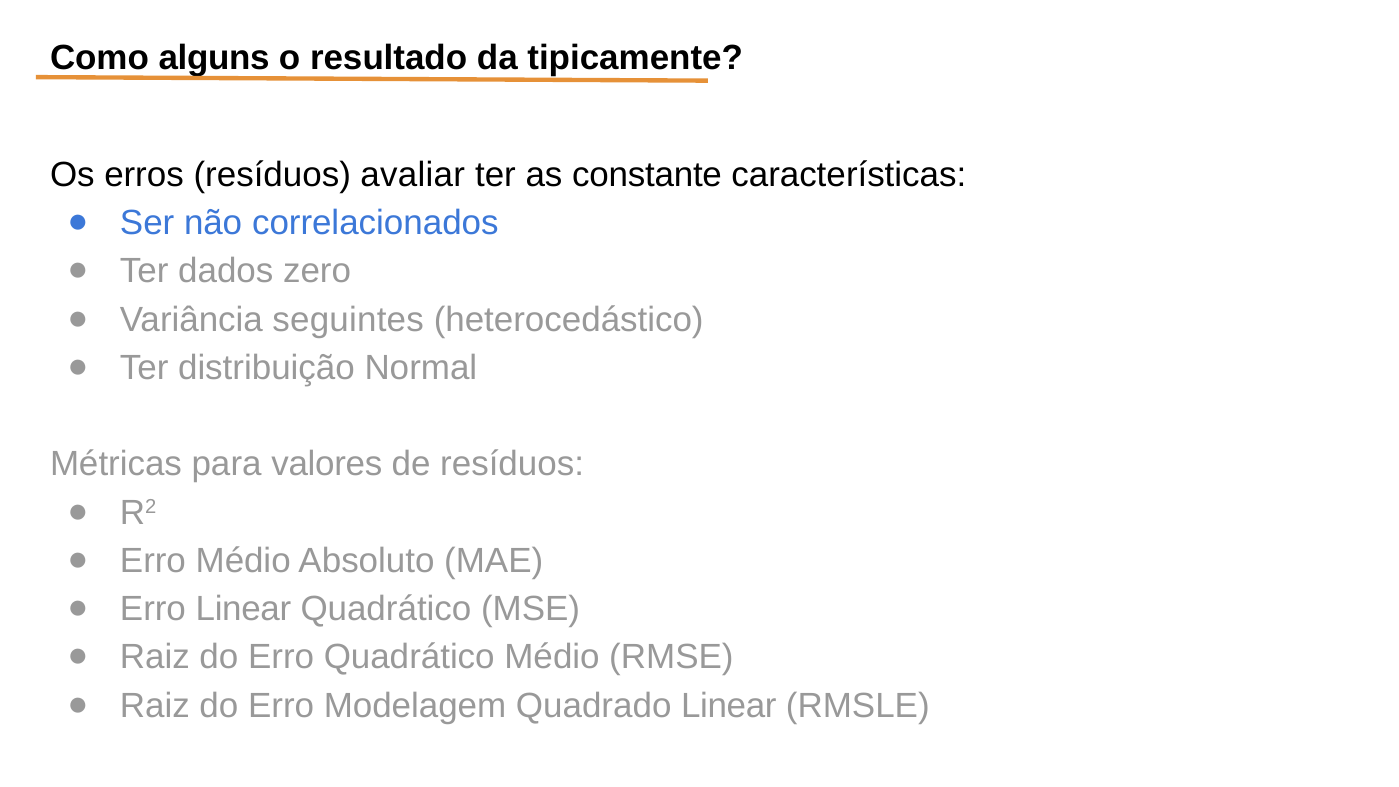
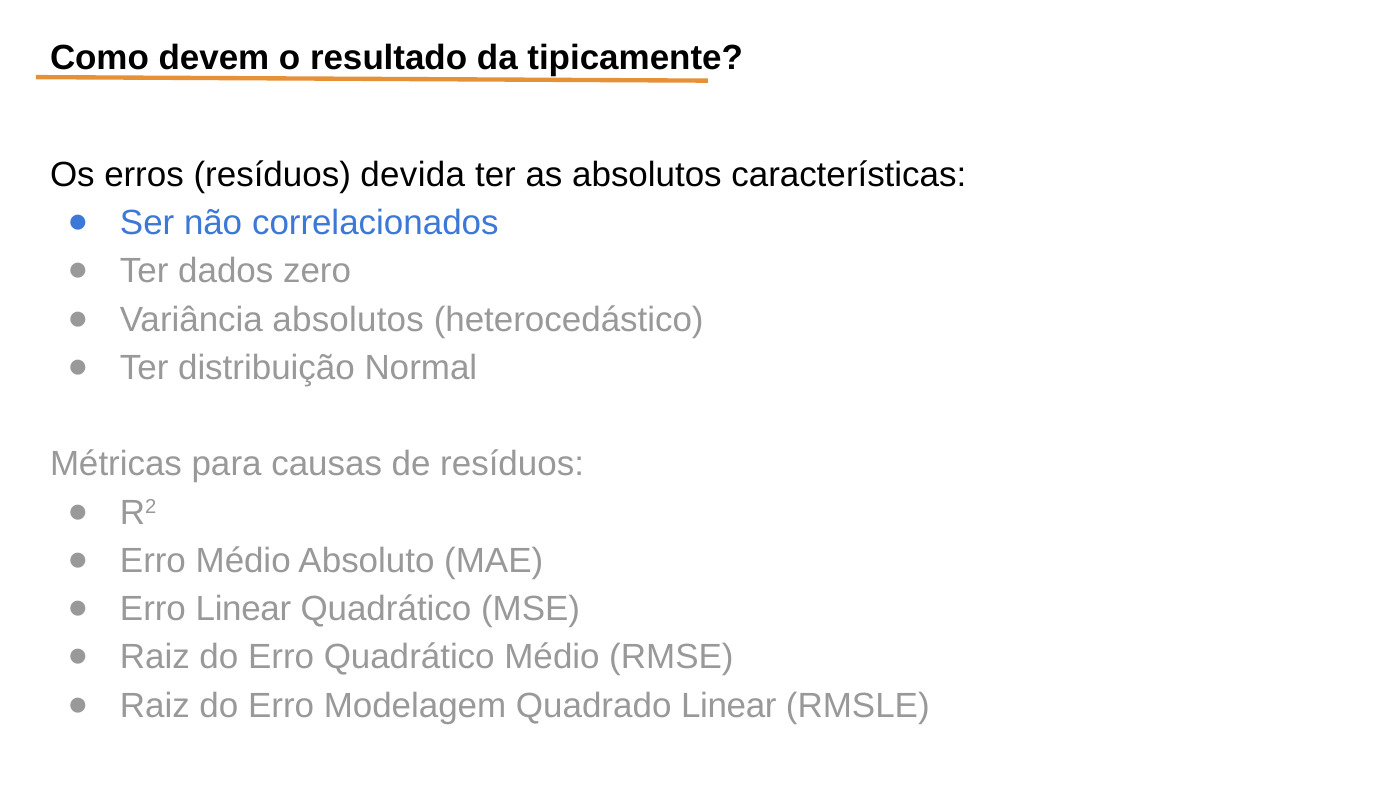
alguns: alguns -> devem (214, 58)
avaliar: avaliar -> devida (413, 175)
as constante: constante -> absolutos (647, 175)
Variância seguintes: seguintes -> absolutos (348, 319)
valores: valores -> causas (327, 464)
